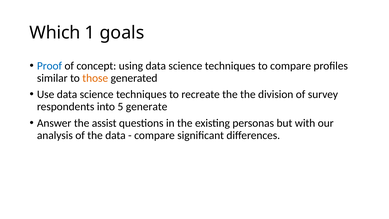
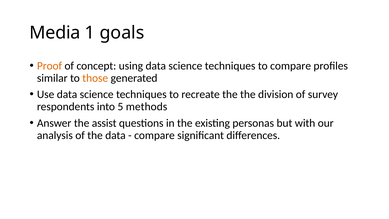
Which: Which -> Media (55, 33)
Proof colour: blue -> orange (49, 66)
generate: generate -> methods (147, 107)
